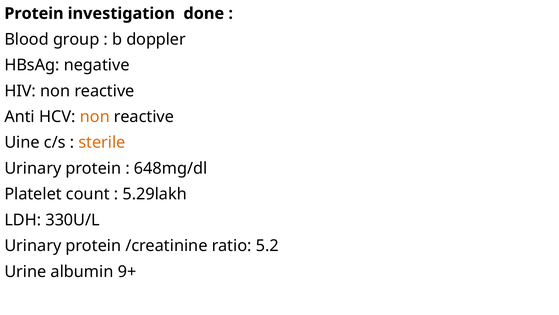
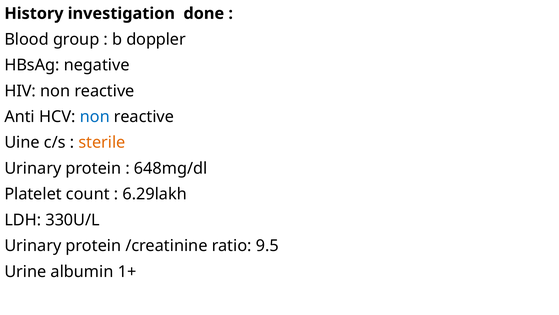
Protein: Protein -> History (34, 13)
non colour: orange -> blue (95, 117)
5.29lakh: 5.29lakh -> 6.29lakh (155, 194)
5.2: 5.2 -> 9.5 (267, 245)
9+: 9+ -> 1+ (127, 271)
